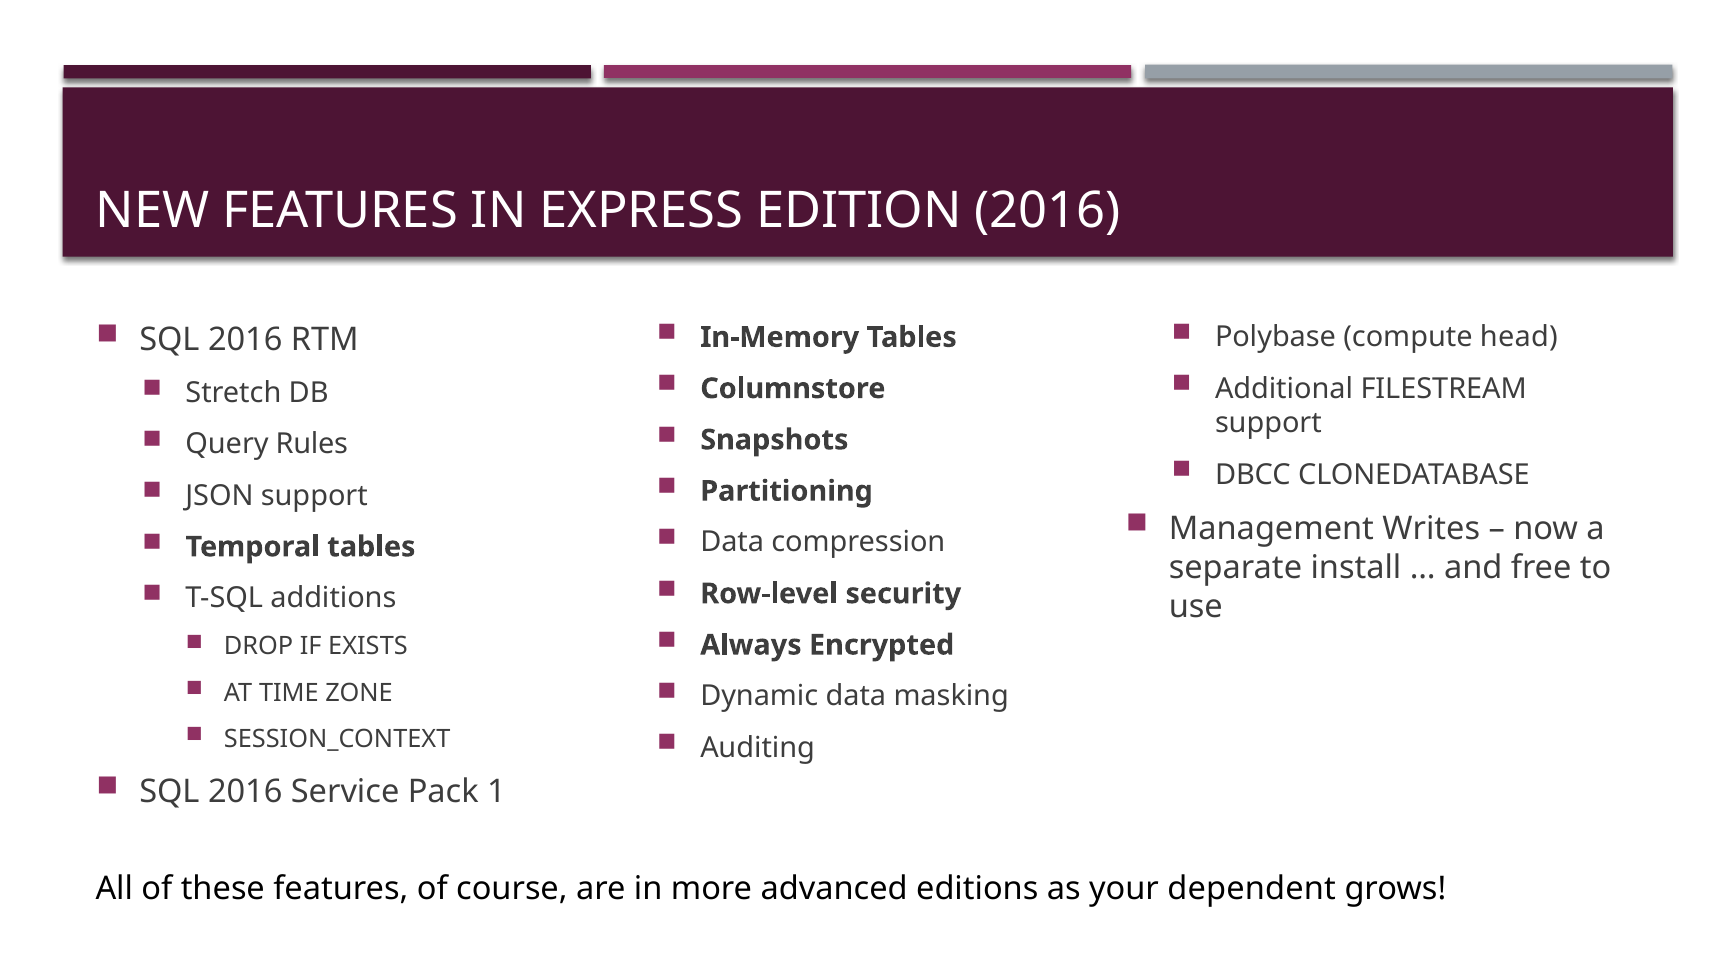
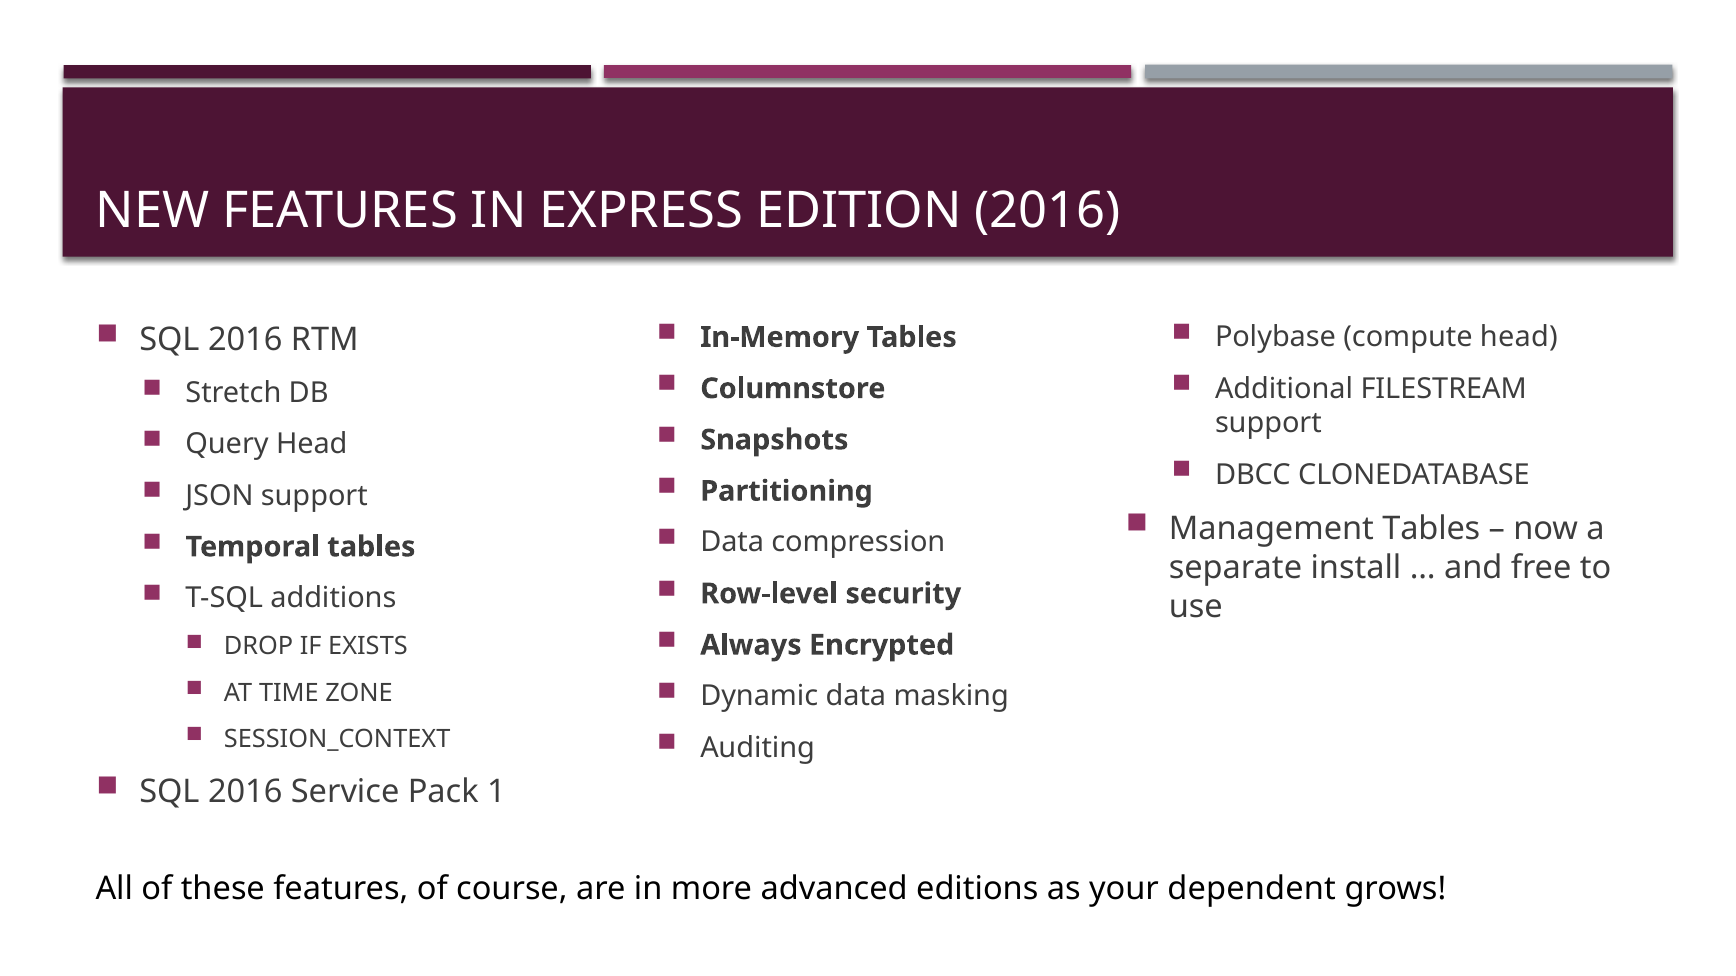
Query Rules: Rules -> Head (312, 445)
Management Writes: Writes -> Tables (1431, 529)
